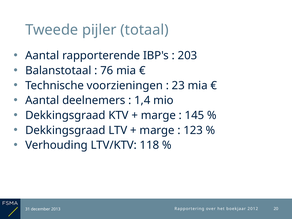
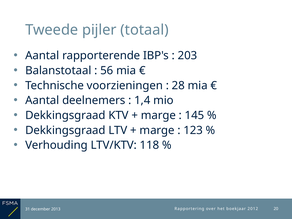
76: 76 -> 56 (107, 71)
23: 23 -> 28 (178, 85)
